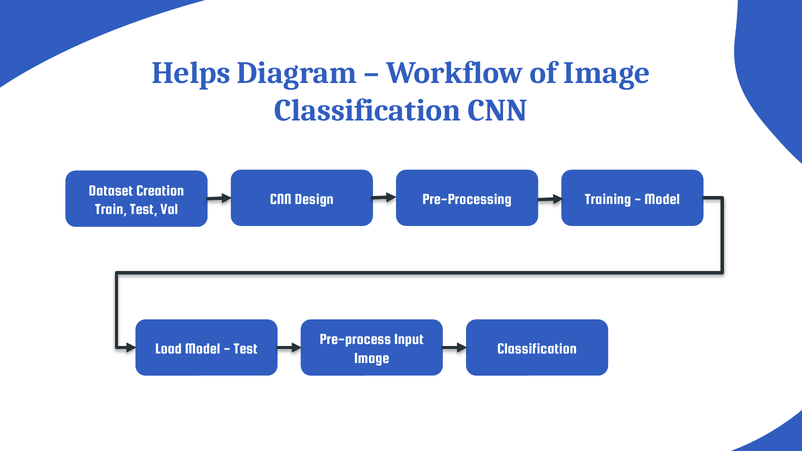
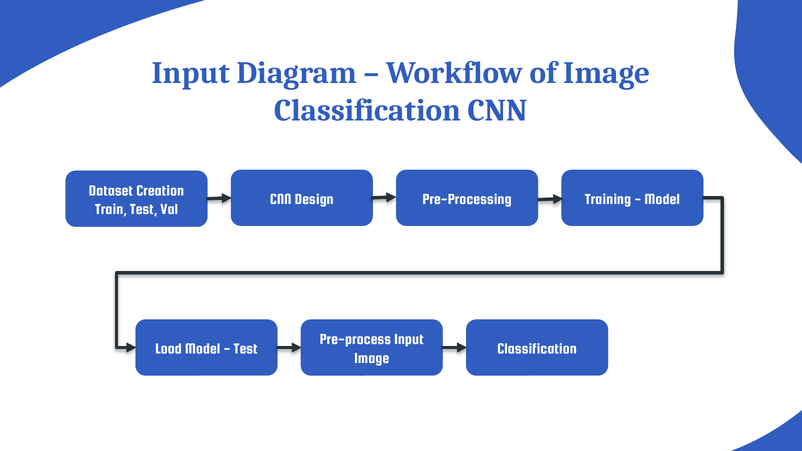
Helps: Helps -> Input (191, 73)
